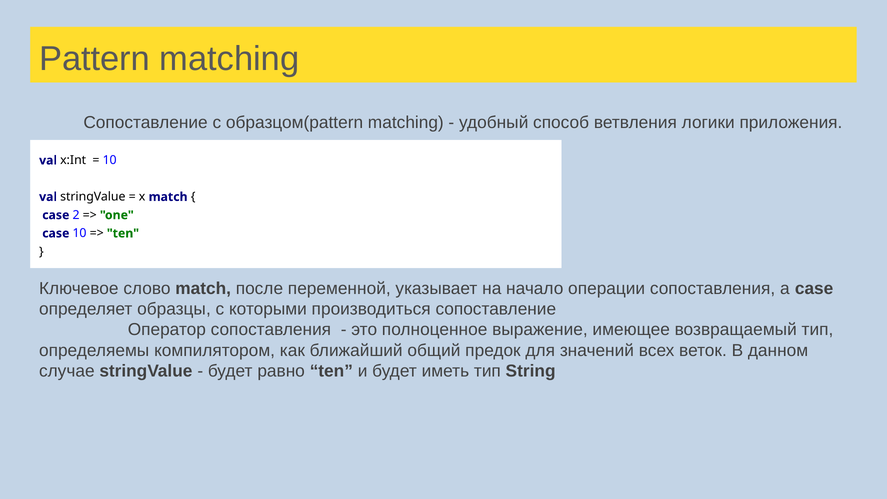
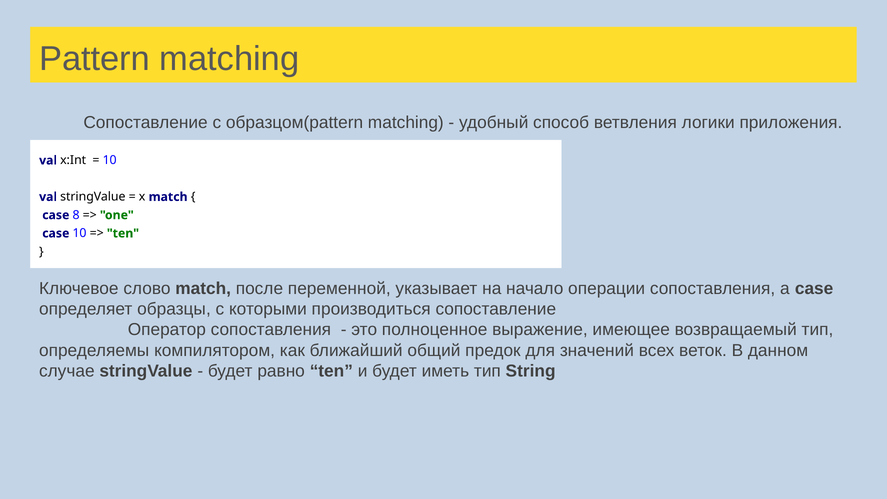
2: 2 -> 8 (76, 215)
